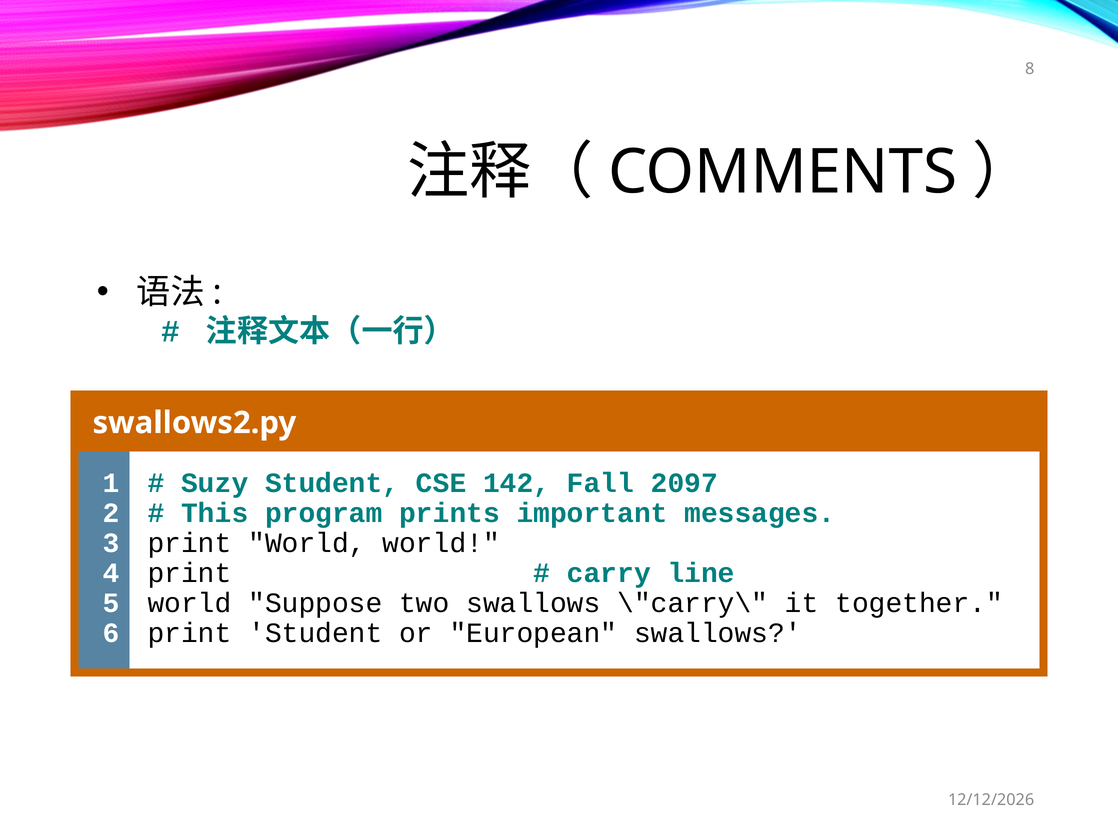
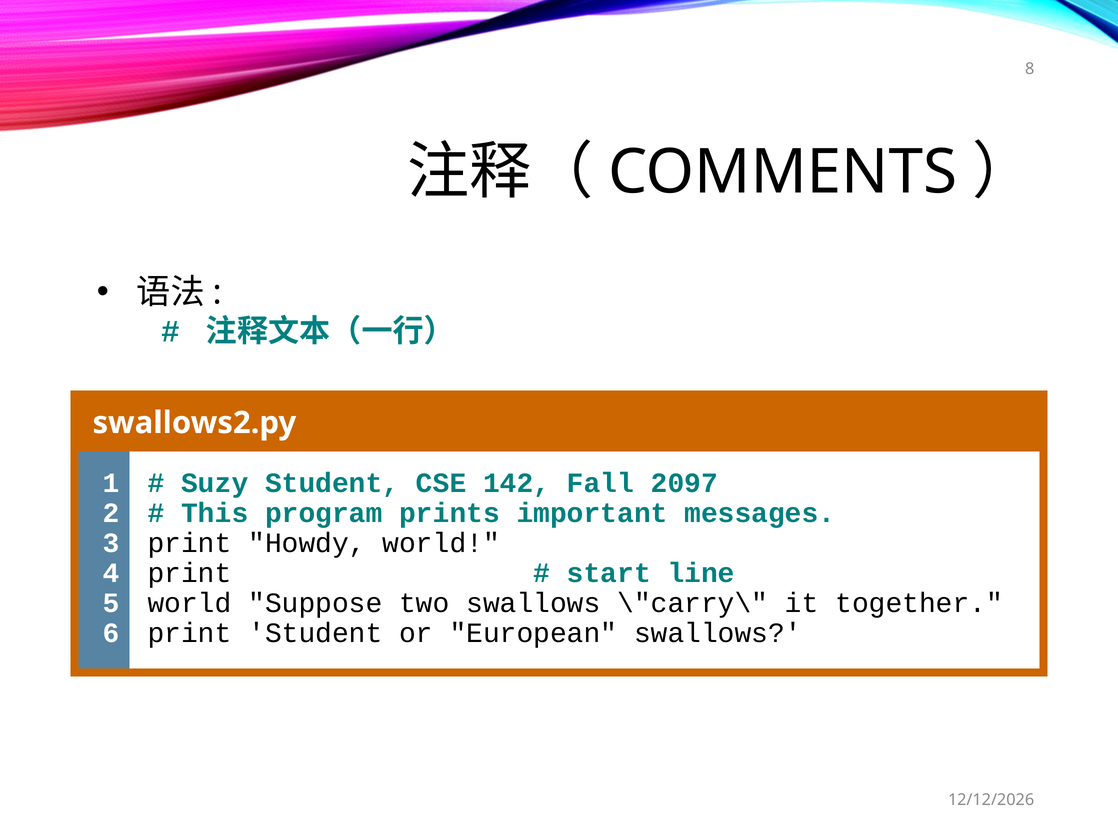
print World: World -> Howdy (307, 543)
carry: carry -> start (609, 573)
